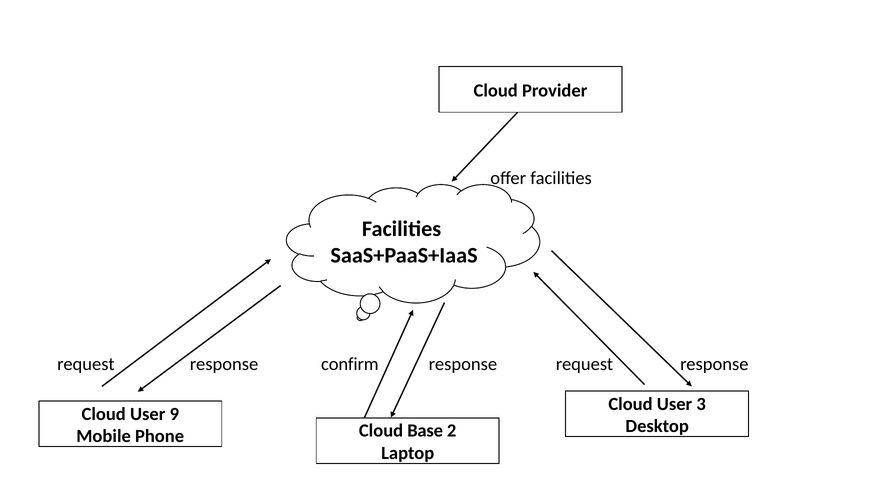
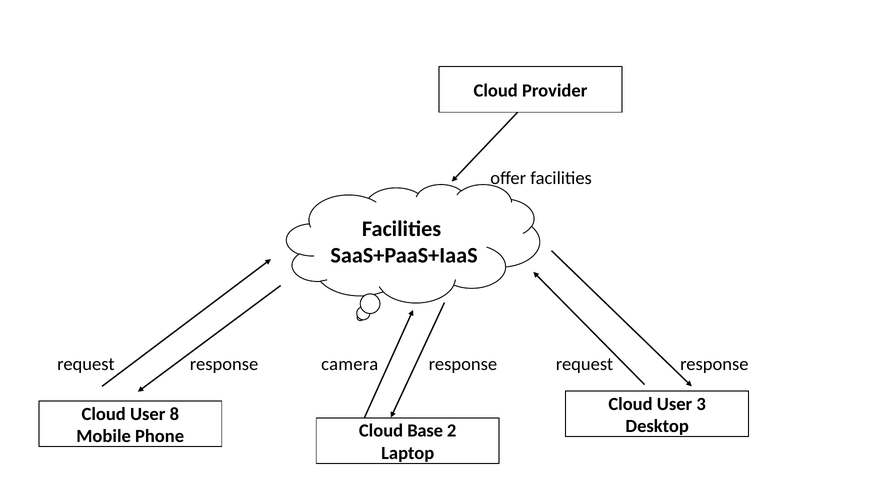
confirm: confirm -> camera (350, 364)
9: 9 -> 8 (174, 414)
